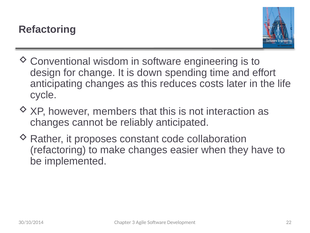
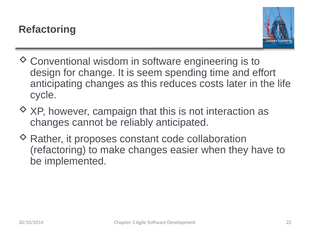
down: down -> seem (150, 72)
members: members -> campaign (115, 111)
